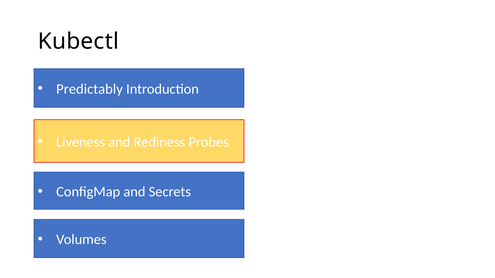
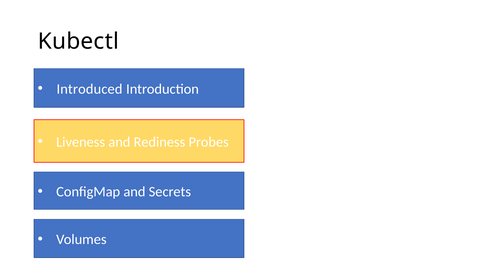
Predictably: Predictably -> Introduced (89, 89)
